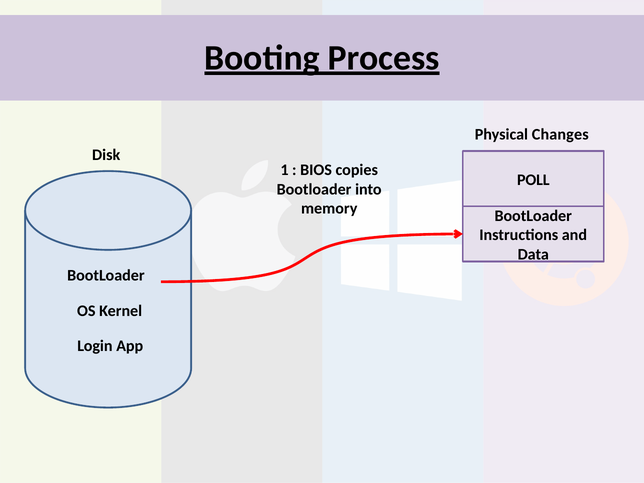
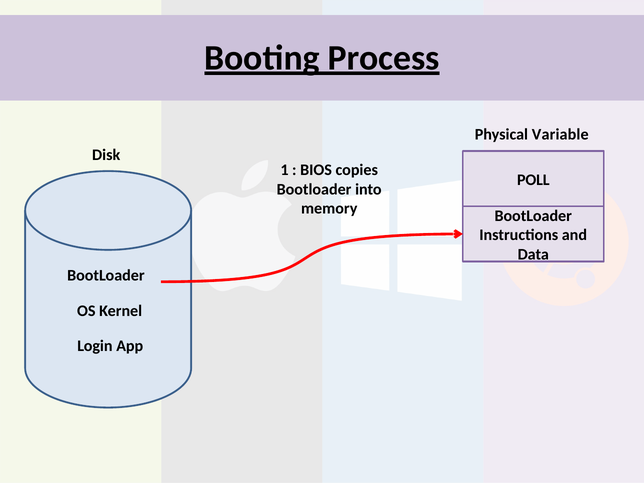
Changes: Changes -> Variable (560, 135)
